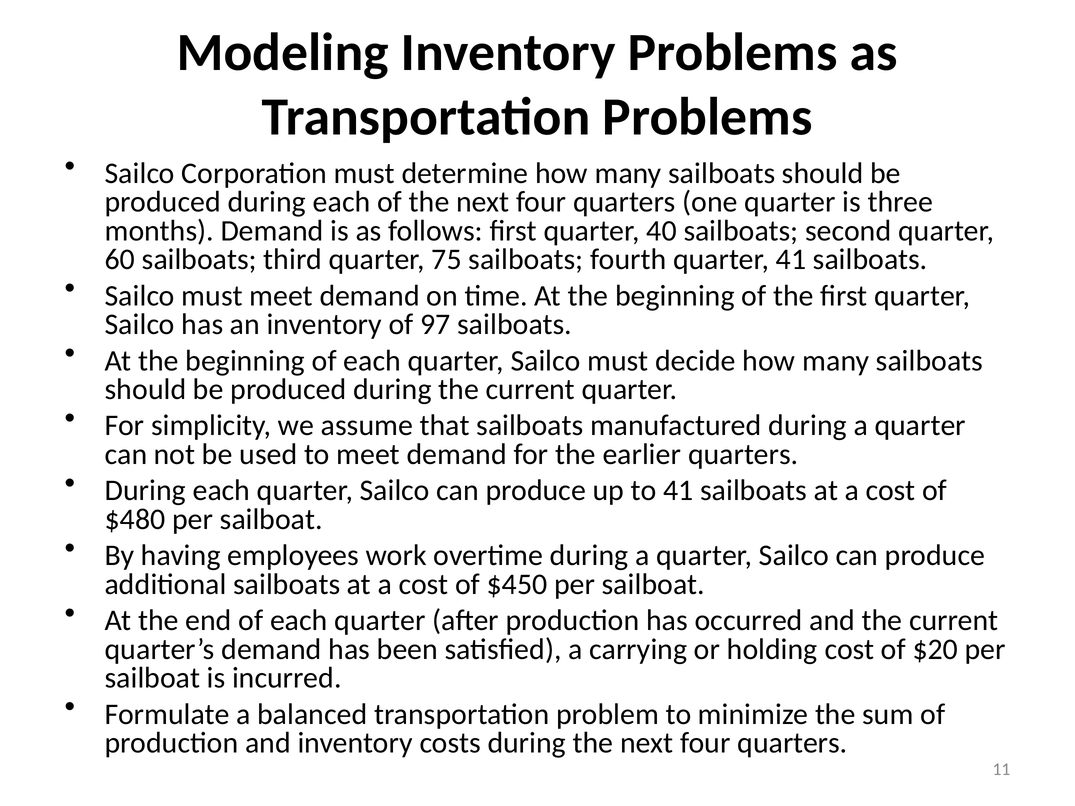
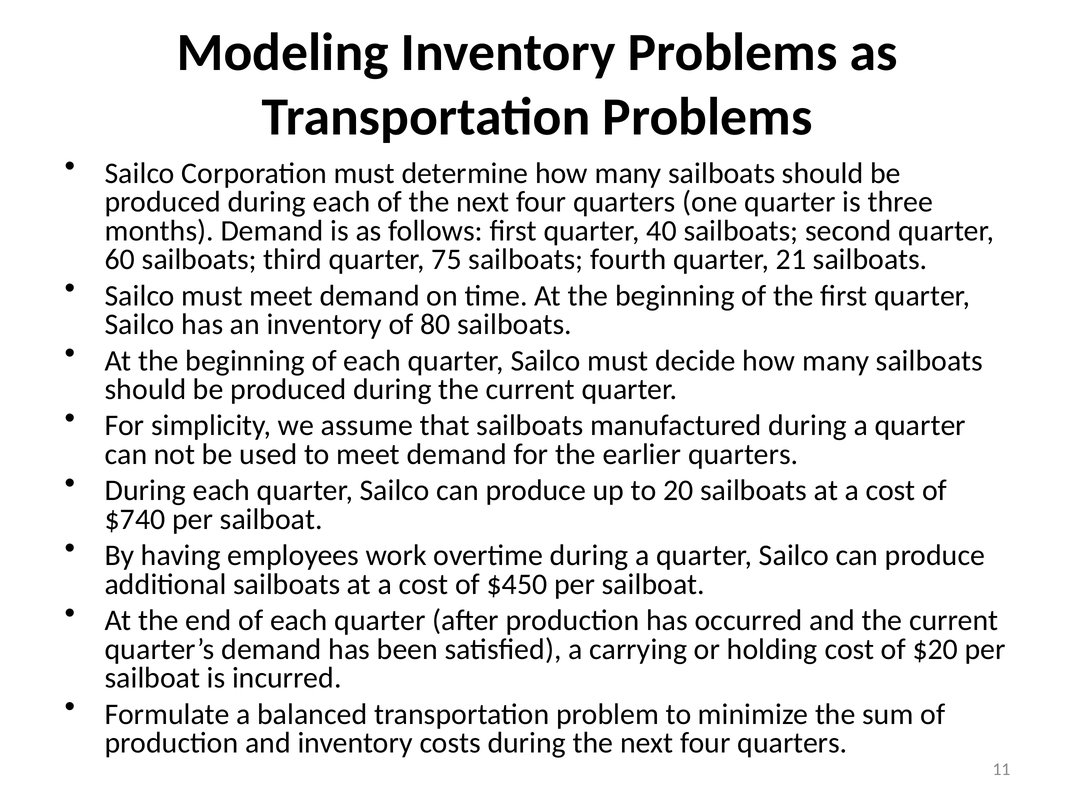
quarter 41: 41 -> 21 (791, 259)
97: 97 -> 80 (435, 324)
to 41: 41 -> 20 (678, 491)
$480: $480 -> $740 (135, 519)
